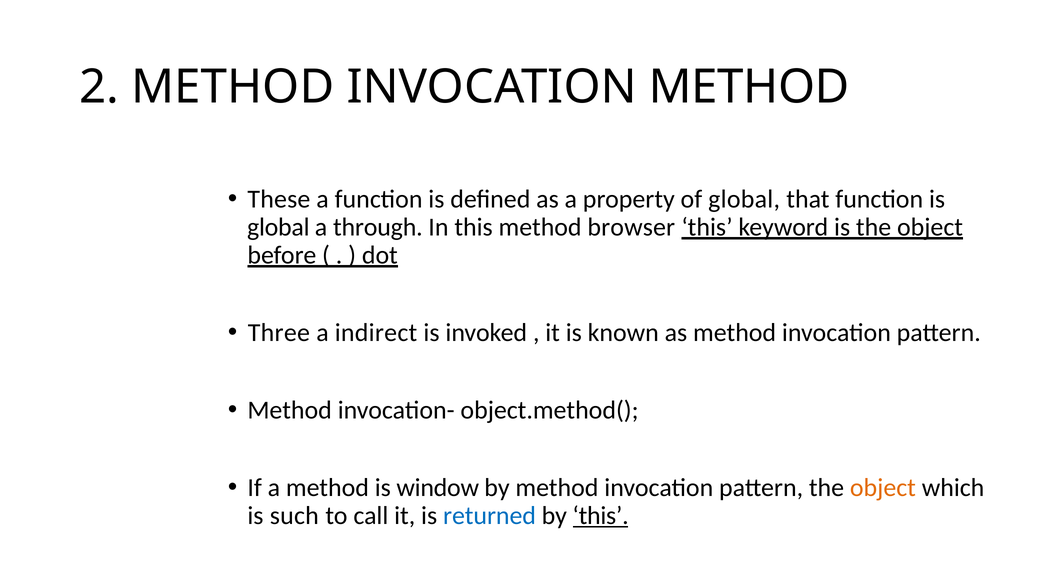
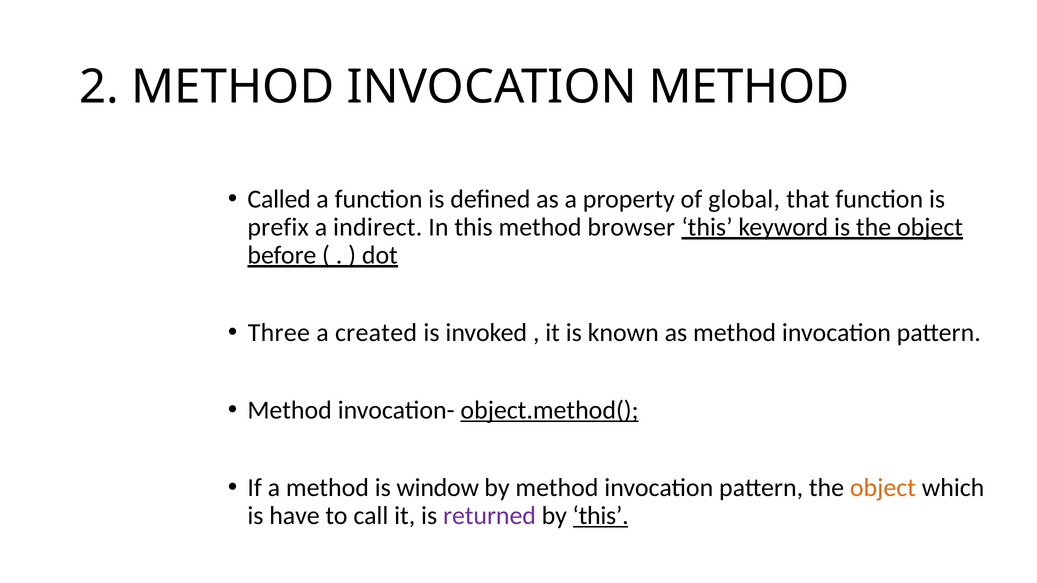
These: These -> Called (279, 199)
global: global -> prefix (278, 227)
through: through -> indirect (378, 227)
indirect: indirect -> created (376, 333)
object.method( underline: none -> present (550, 410)
such: such -> have (294, 516)
returned colour: blue -> purple (490, 516)
